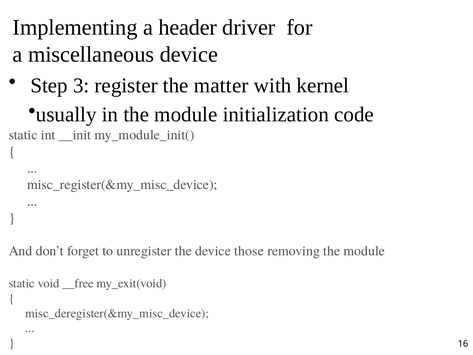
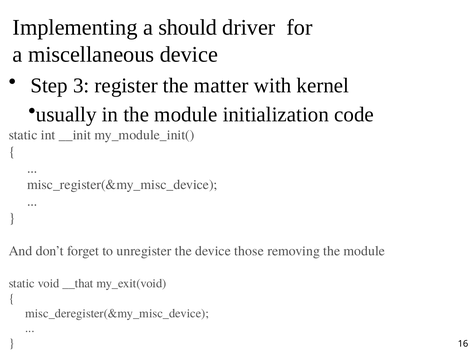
header: header -> should (188, 28)
__free: __free -> __that (78, 283)
